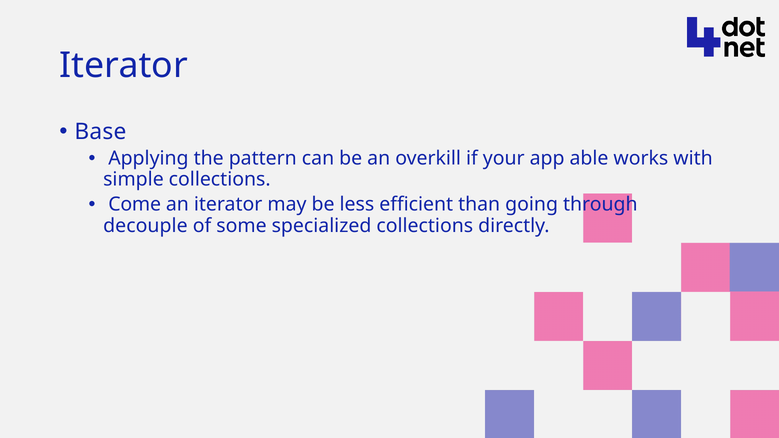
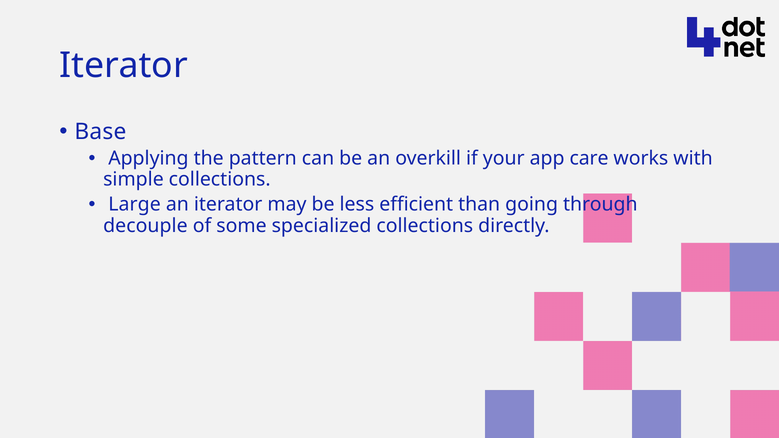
able: able -> care (589, 159)
Come: Come -> Large (135, 205)
